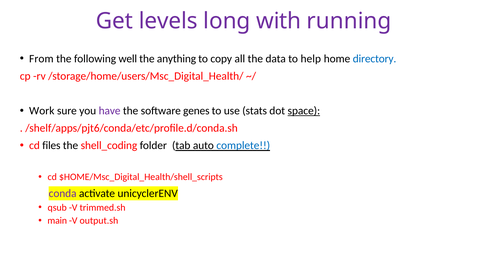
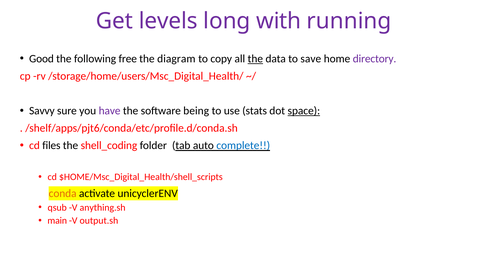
From: From -> Good (41, 59)
well: well -> free (128, 59)
anything: anything -> diagram (176, 59)
the underline: none -> present (255, 59)
help: help -> save (311, 59)
directory colour: blue -> purple (375, 59)
Work: Work -> Savvy (42, 111)
genes: genes -> being (196, 111)
conda colour: purple -> orange (63, 193)
trimmed.sh: trimmed.sh -> anything.sh (103, 207)
